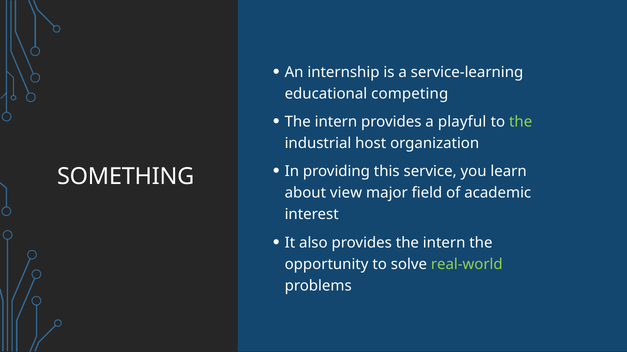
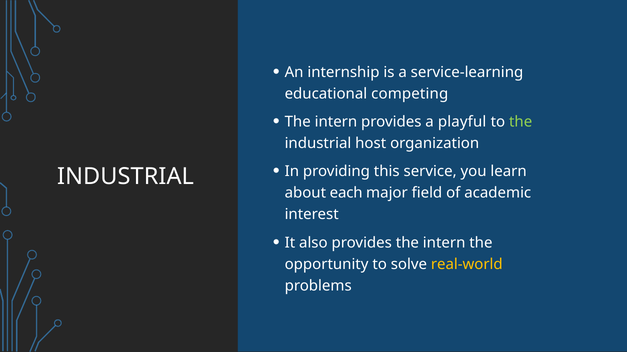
SOMETHING: SOMETHING -> INDUSTRIAL (126, 177)
view: view -> each (346, 193)
real-world colour: light green -> yellow (467, 265)
